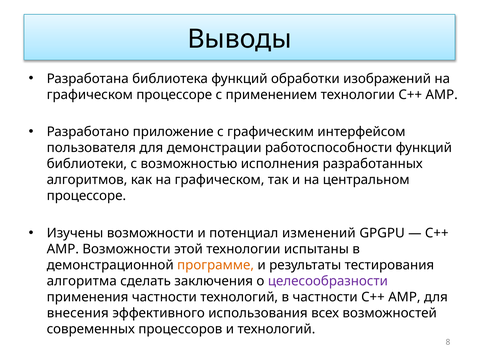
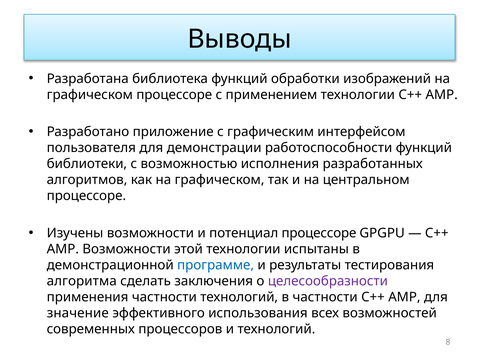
потенциал изменений: изменений -> процессоре (319, 233)
программе colour: orange -> blue (216, 265)
внесения: внесения -> значение (78, 313)
